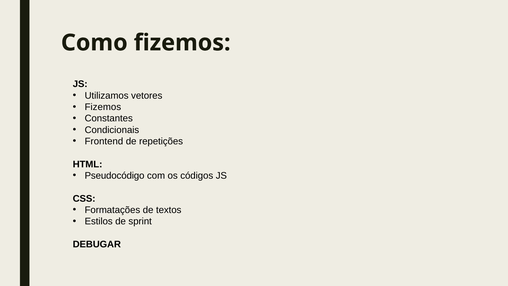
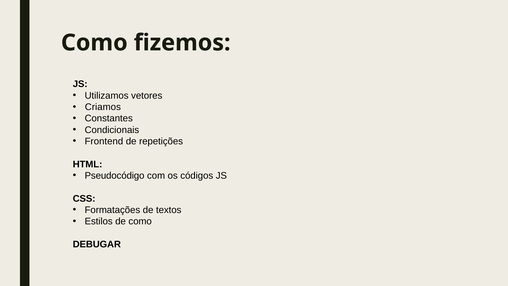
Fizemos: Fizemos -> Criamos (103, 107)
de sprint: sprint -> como (140, 221)
